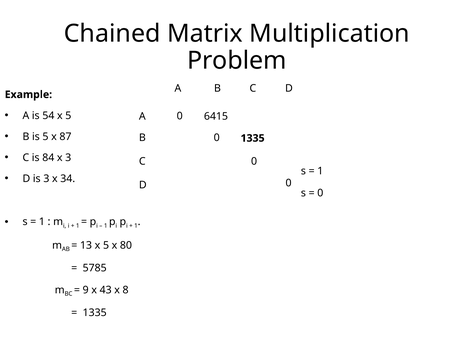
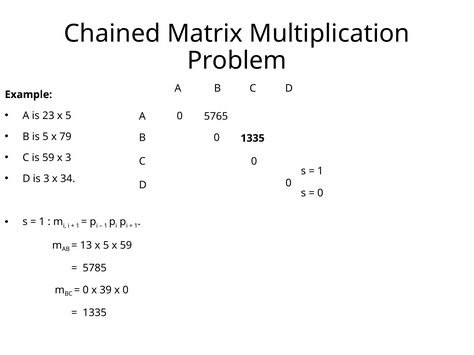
54: 54 -> 23 (48, 116)
6415: 6415 -> 5765 (216, 116)
87: 87 -> 79 (65, 137)
is 84: 84 -> 59 (48, 158)
x 80: 80 -> 59 (126, 246)
9: 9 -> 0 (86, 290)
43: 43 -> 39 (106, 290)
x 8: 8 -> 0 (126, 290)
